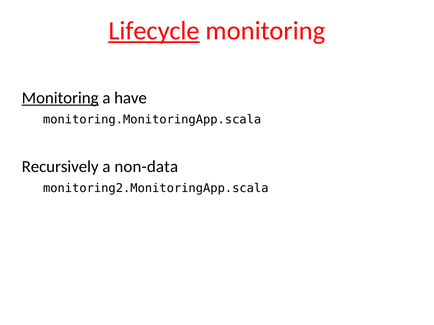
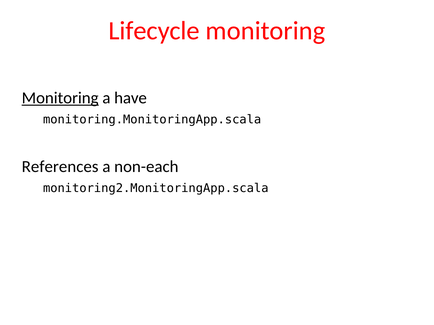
Lifecycle underline: present -> none (154, 31)
Recursively: Recursively -> References (60, 167)
non-data: non-data -> non-each (146, 167)
